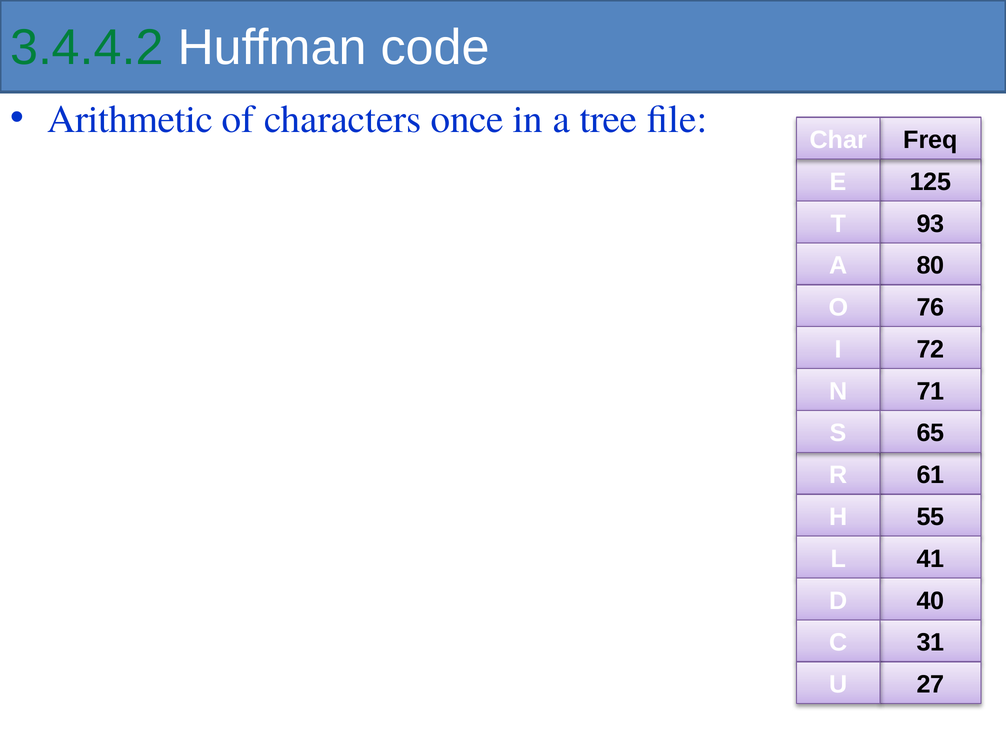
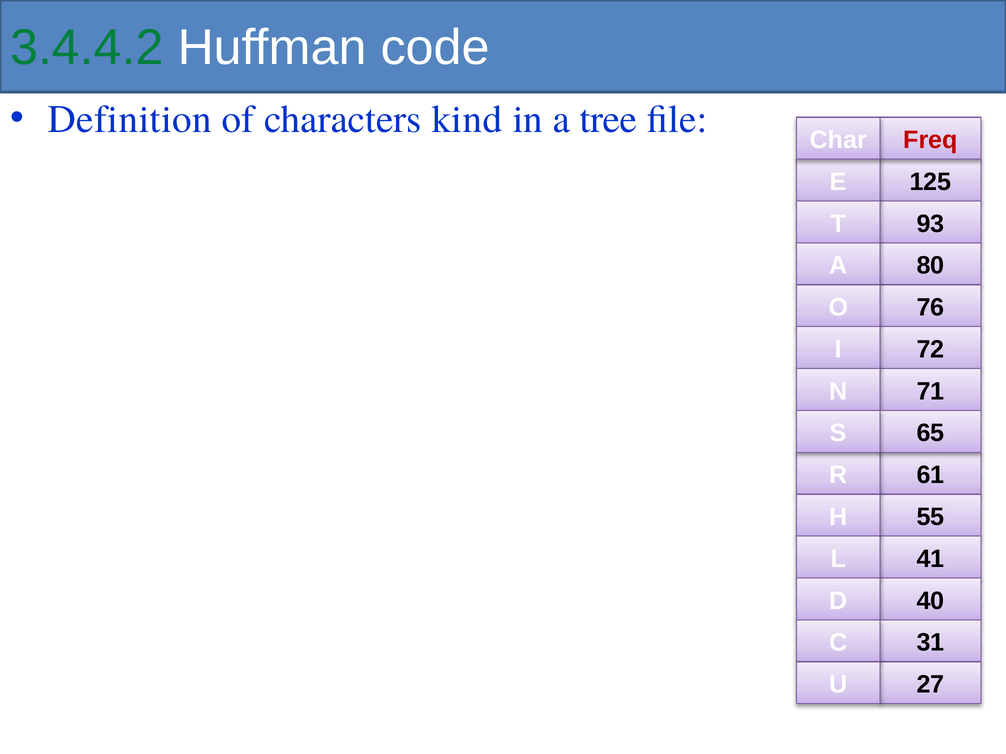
Arithmetic: Arithmetic -> Definition (130, 119)
once: once -> kind (467, 119)
Freq colour: black -> red (930, 140)
